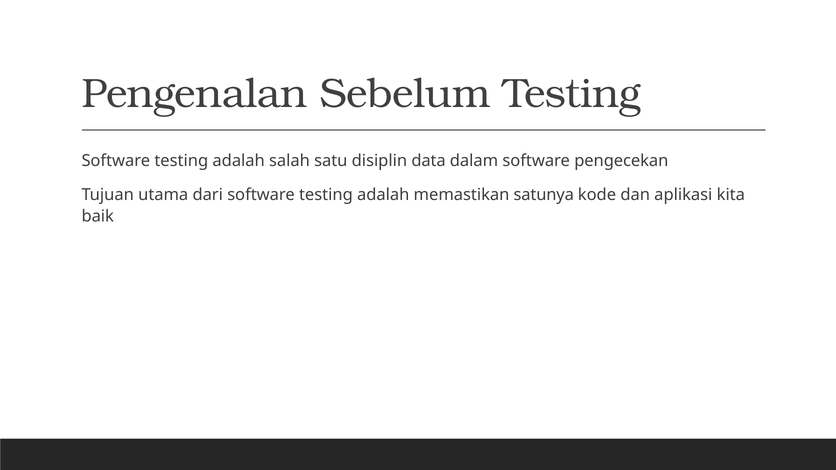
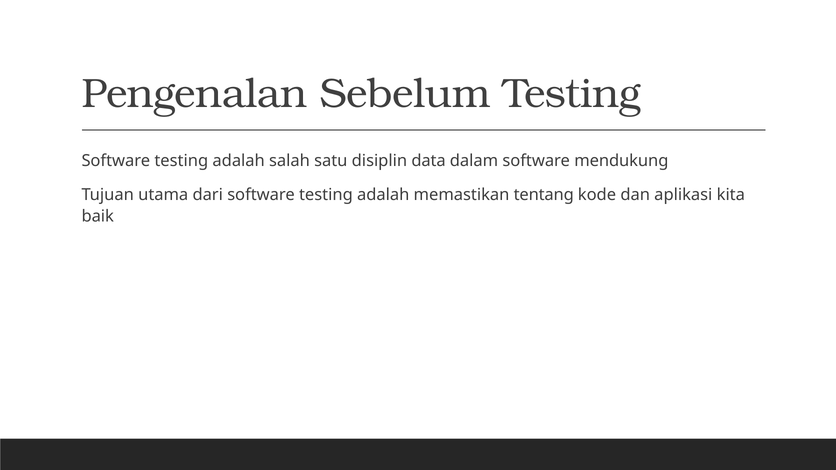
pengecekan: pengecekan -> mendukung (621, 161)
satunya: satunya -> tentang (544, 195)
